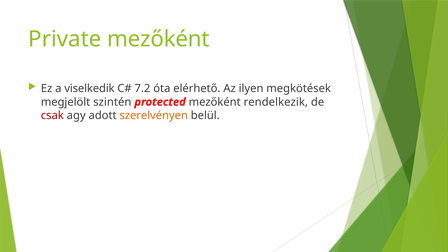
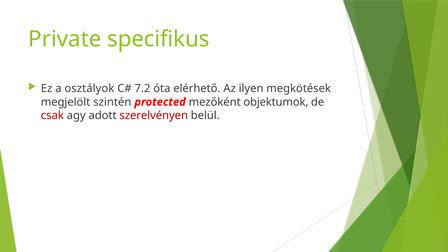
Private mezőként: mezőként -> specifikus (158, 39)
viselkedik: viselkedik -> osztályok (89, 89)
rendelkezik: rendelkezik -> objektumok (276, 102)
szerelvényen colour: orange -> red (154, 115)
